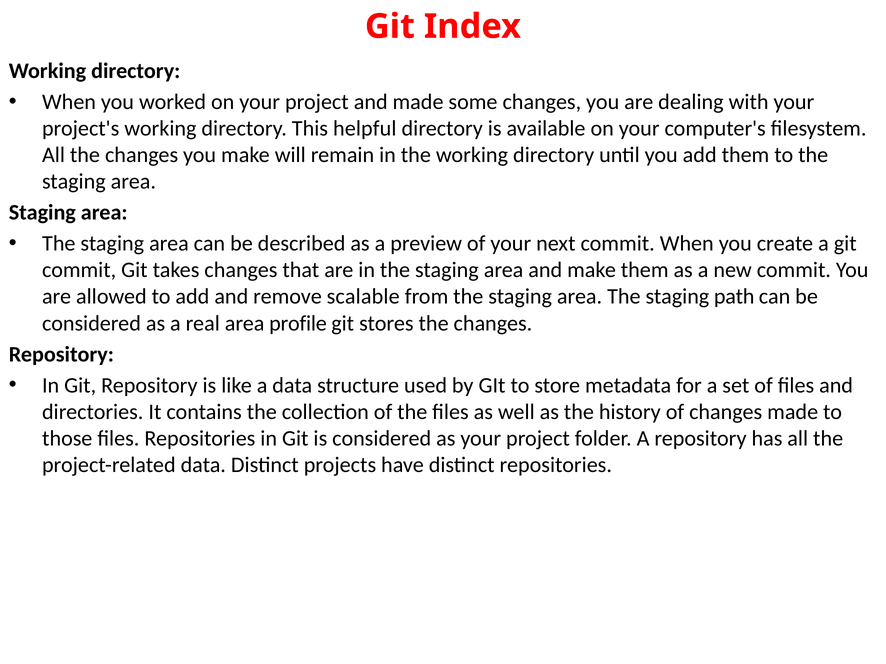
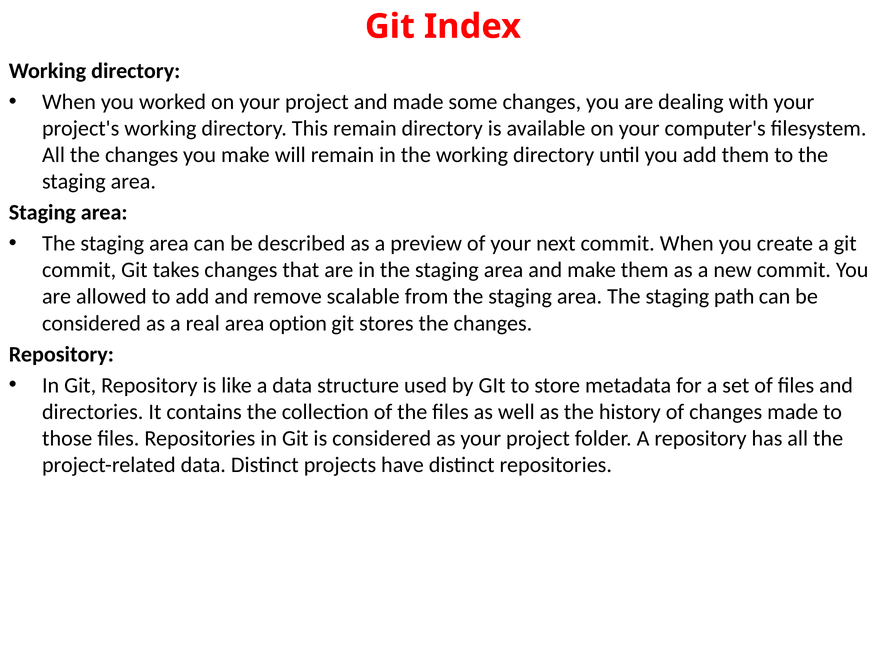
This helpful: helpful -> remain (365, 129)
profile: profile -> option (298, 323)
